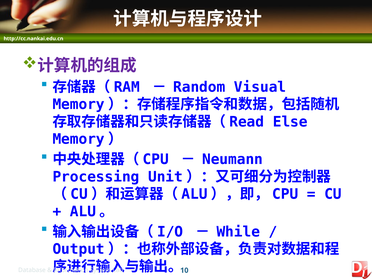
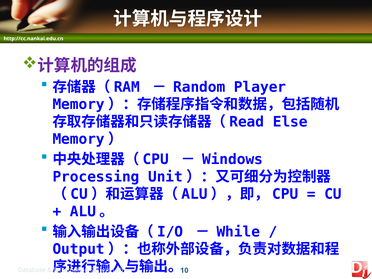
Visual: Visual -> Player (260, 87)
Neumann: Neumann -> Windows (233, 159)
